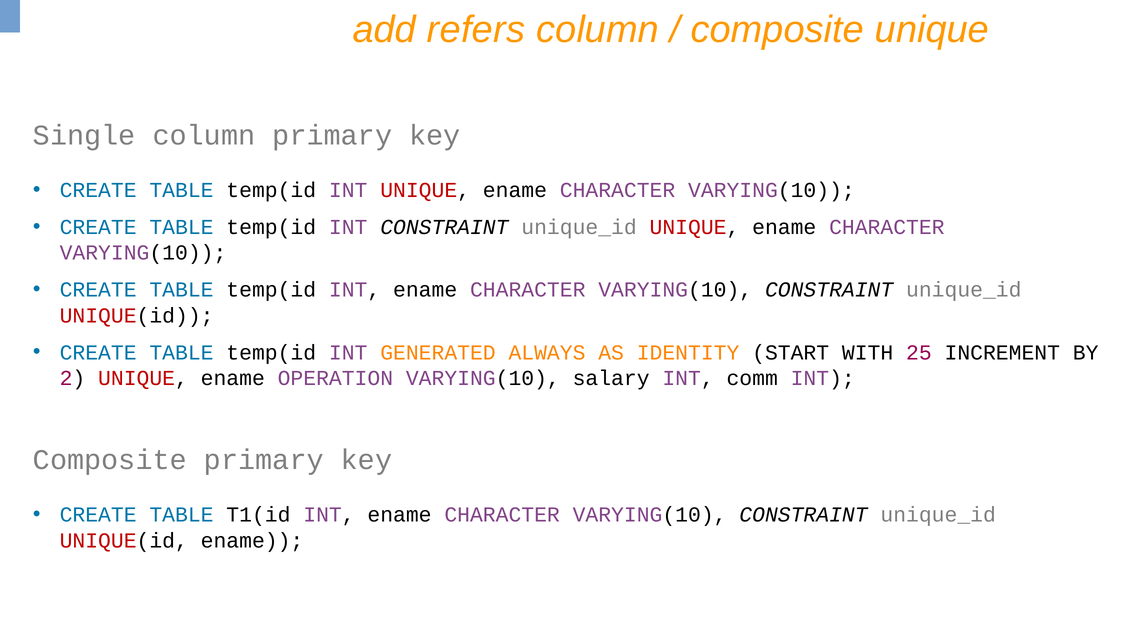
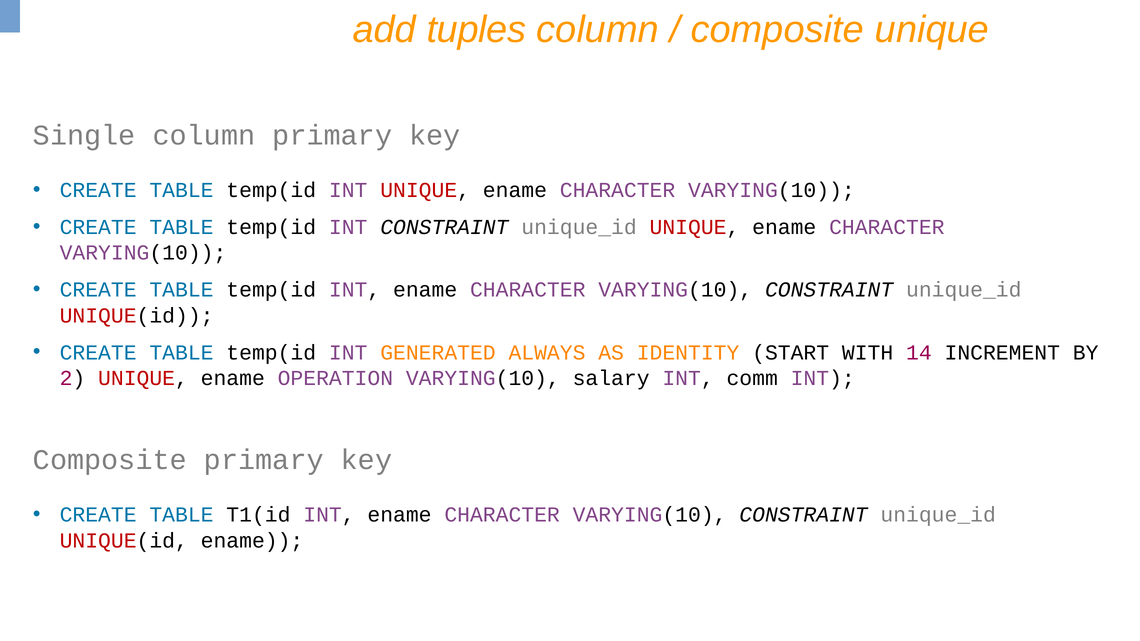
refers: refers -> tuples (476, 30)
25: 25 -> 14 (919, 353)
